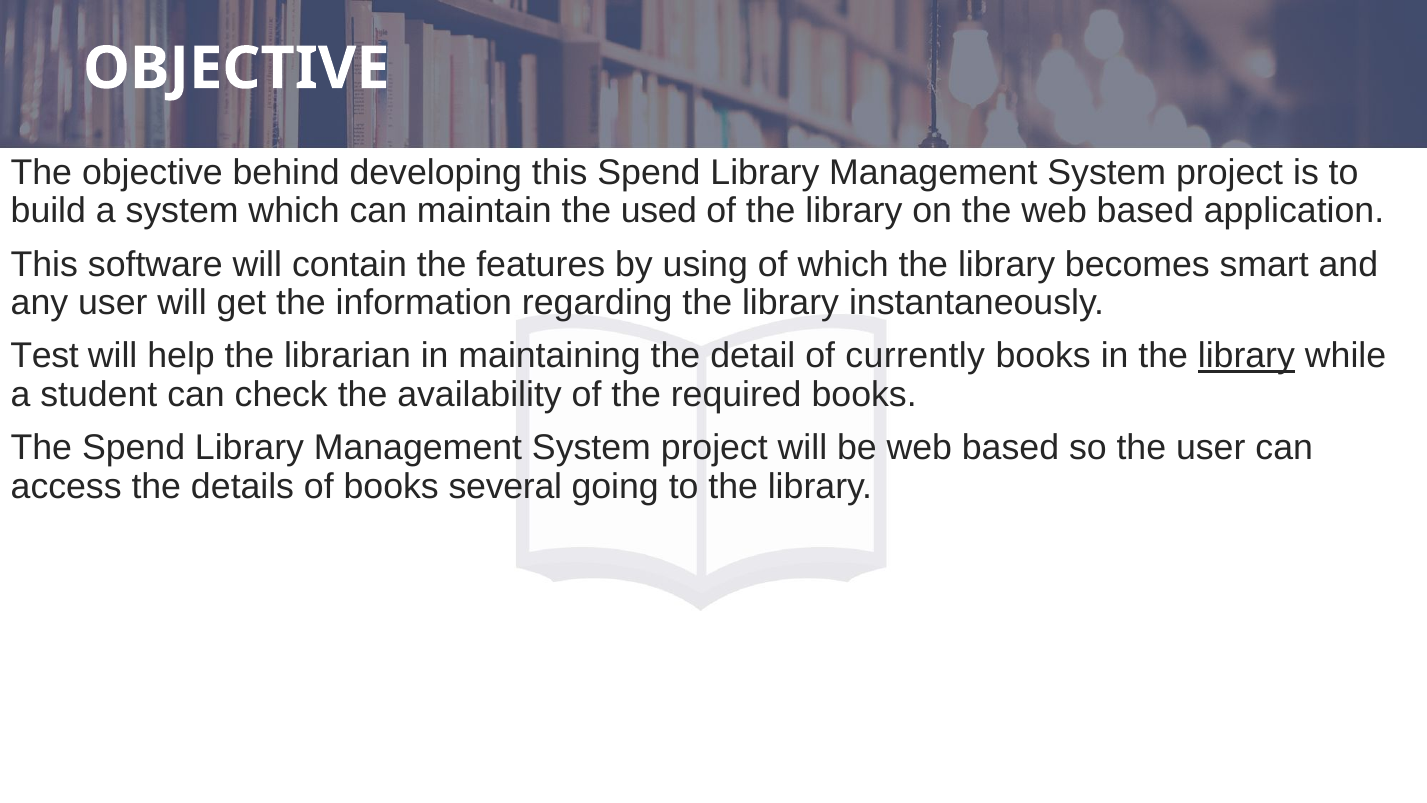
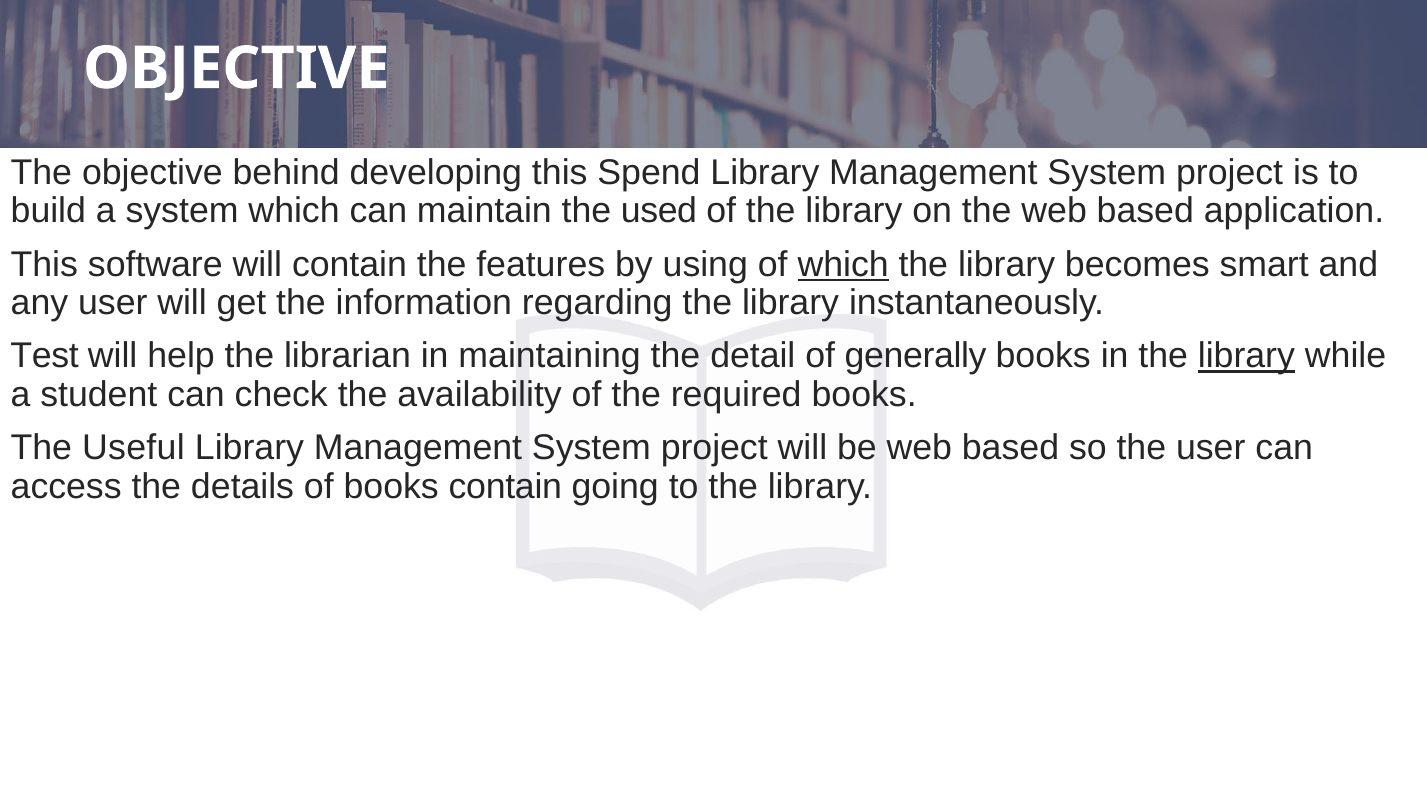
which underline: none -> present (843, 264)
currently: currently -> generally (916, 356)
The Spend: Spend -> Useful (133, 448)
books several: several -> contain (505, 486)
